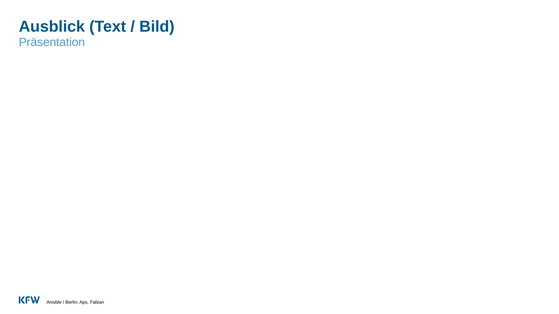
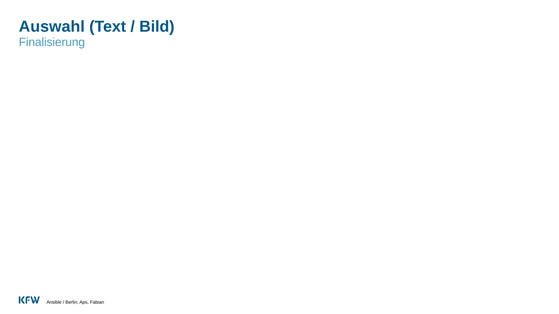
Ausblick: Ausblick -> Auswahl (52, 27)
Präsentation: Präsentation -> Finalisierung (52, 42)
